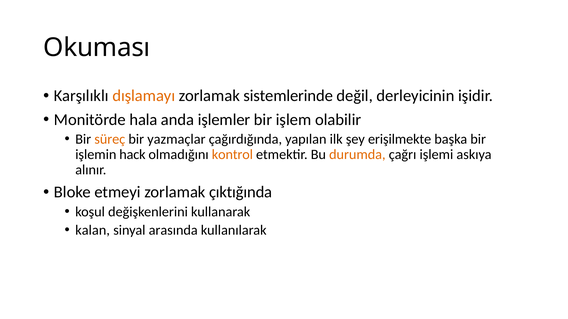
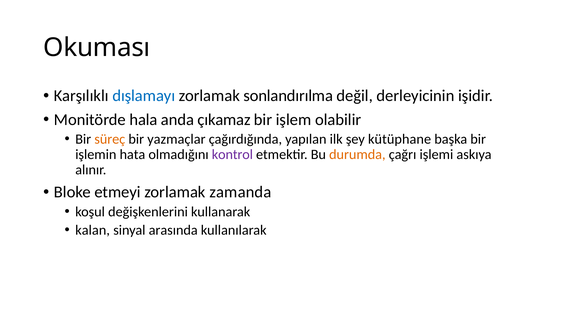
dışlamayı colour: orange -> blue (144, 96)
sistemlerinde: sistemlerinde -> sonlandırılma (288, 96)
işlemler: işlemler -> çıkamaz (224, 120)
erişilmekte: erişilmekte -> kütüphane (400, 139)
hack: hack -> hata (132, 155)
kontrol colour: orange -> purple (232, 155)
çıktığında: çıktığında -> zamanda (240, 193)
